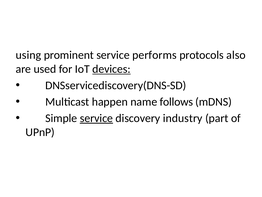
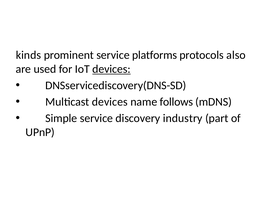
using: using -> kinds (28, 55)
performs: performs -> platforms (155, 55)
Multicast happen: happen -> devices (110, 102)
service underline: present -> none (96, 118)
